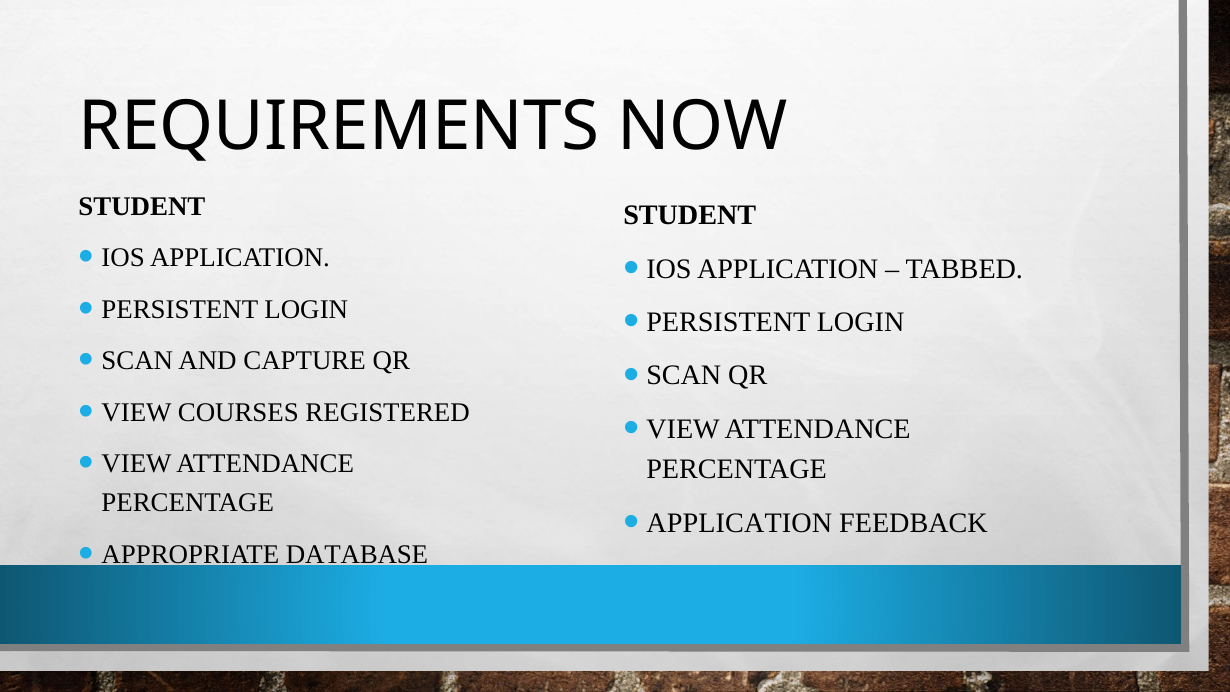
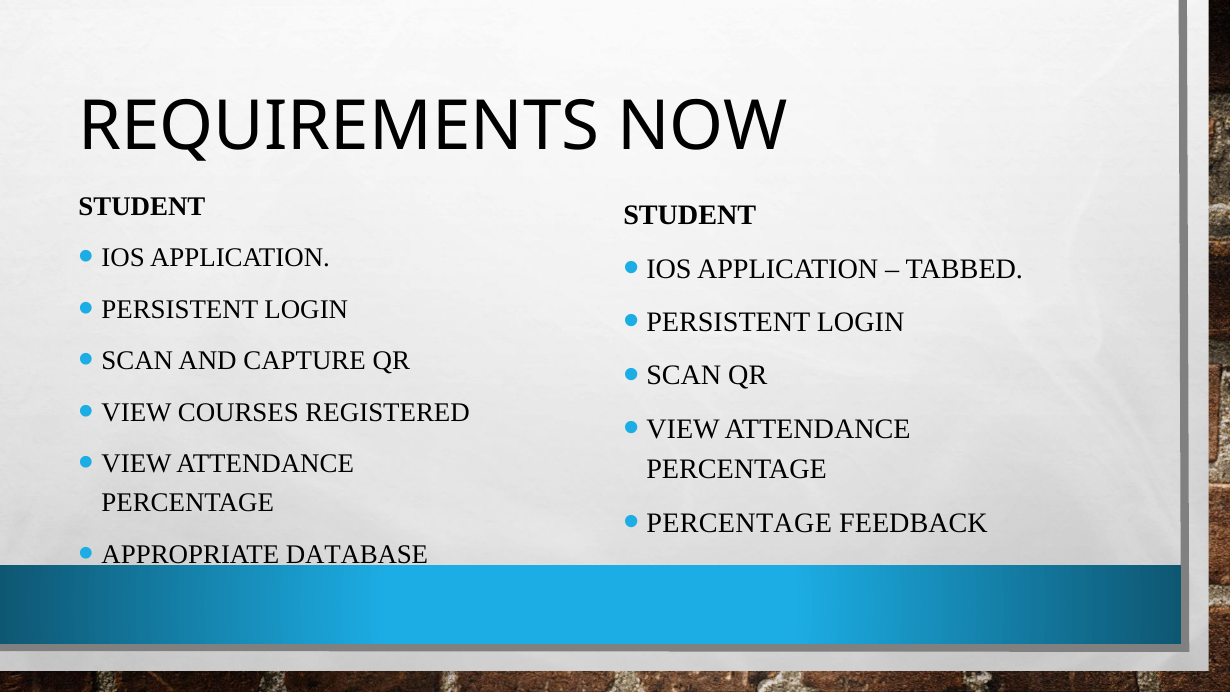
APPLICATION: APPLICATION -> PERCENTAGE (739, 523)
